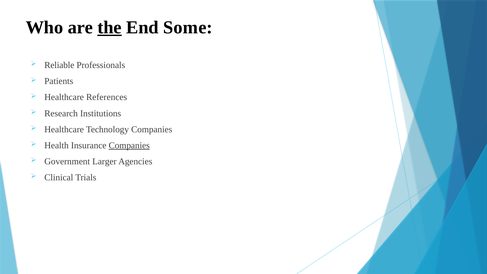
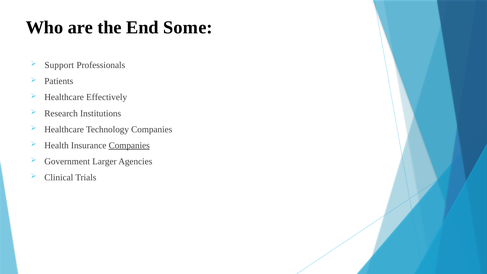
the underline: present -> none (110, 28)
Reliable: Reliable -> Support (59, 65)
References: References -> Effectively (107, 97)
